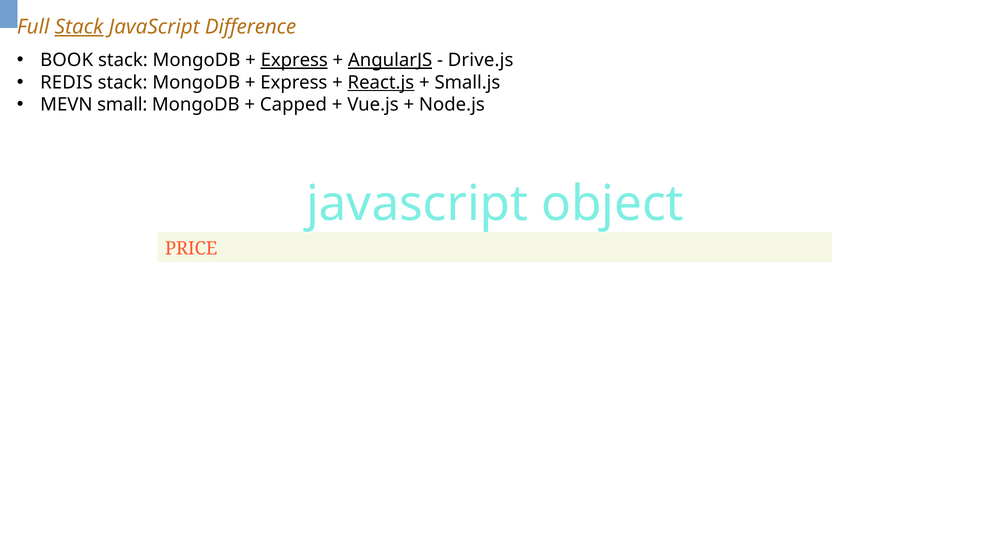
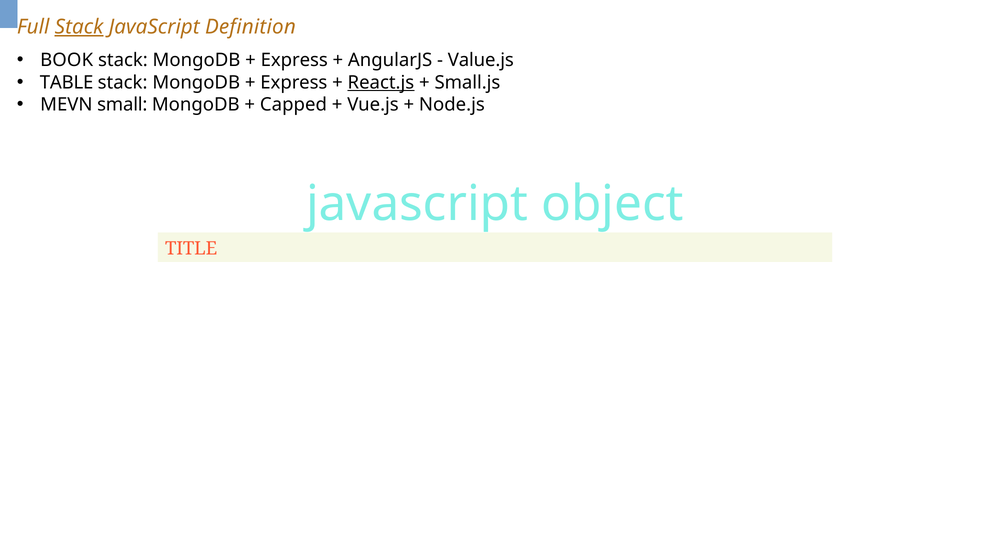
Difference: Difference -> Definition (250, 27)
Express underline: present -> none (294, 60)
AngularJS underline: present -> none (390, 60)
Drive.js: Drive.js -> Value.js (481, 60)
REDIS: REDIS -> TABLE (67, 82)
PRICE: PRICE -> TITLE (191, 248)
